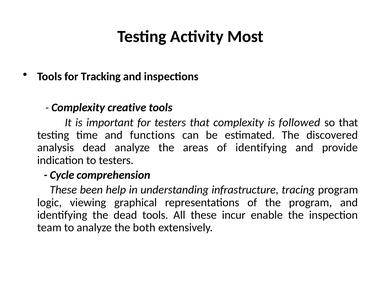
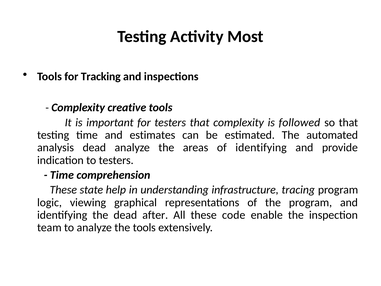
functions: functions -> estimates (152, 135)
discovered: discovered -> automated (332, 135)
Cycle: Cycle -> Time (62, 175)
been: been -> state (91, 190)
dead tools: tools -> after (155, 215)
incur: incur -> code (234, 215)
the both: both -> tools (144, 227)
